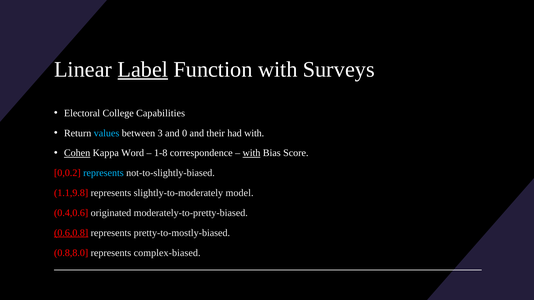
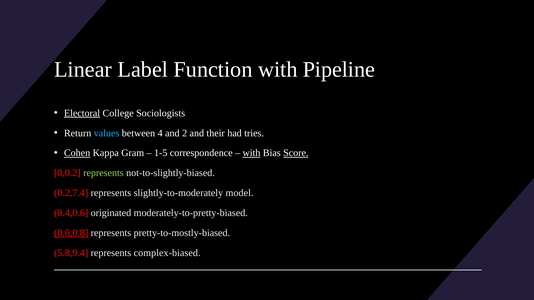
Label underline: present -> none (143, 70)
Surveys: Surveys -> Pipeline (339, 70)
Electoral underline: none -> present (82, 113)
Capabilities: Capabilities -> Sociologists (161, 113)
3: 3 -> 4 (160, 133)
0: 0 -> 2 (185, 133)
had with: with -> tries (254, 133)
Word: Word -> Gram (133, 153)
1-8: 1-8 -> 1-5 (161, 153)
Score underline: none -> present (296, 153)
represents colour: light blue -> light green (103, 173)
1.1,9.8: 1.1,9.8 -> 0.2,7.4 (71, 193)
0.8,8.0: 0.8,8.0 -> 5.8,9.4 (71, 253)
